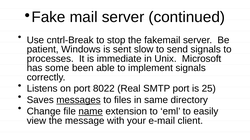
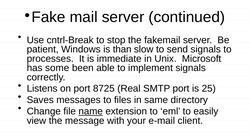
sent: sent -> than (122, 50)
8022: 8022 -> 8725 (104, 89)
messages underline: present -> none (79, 100)
